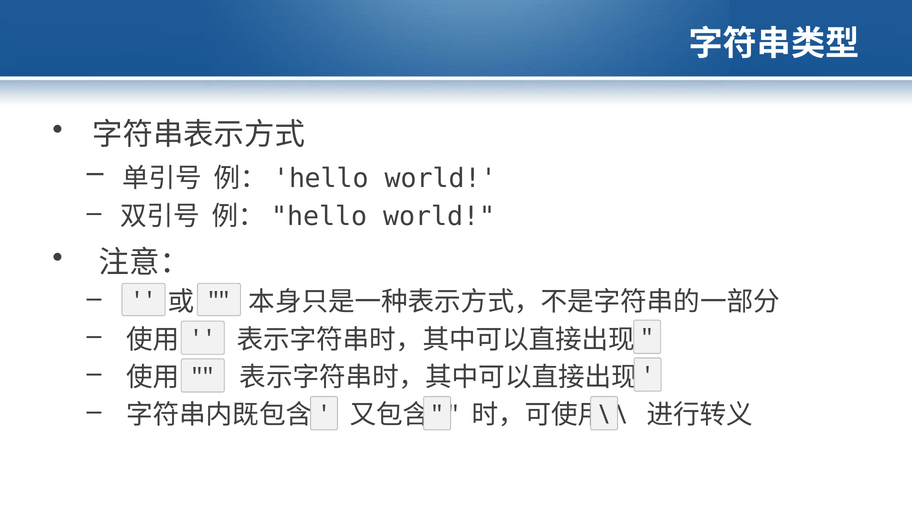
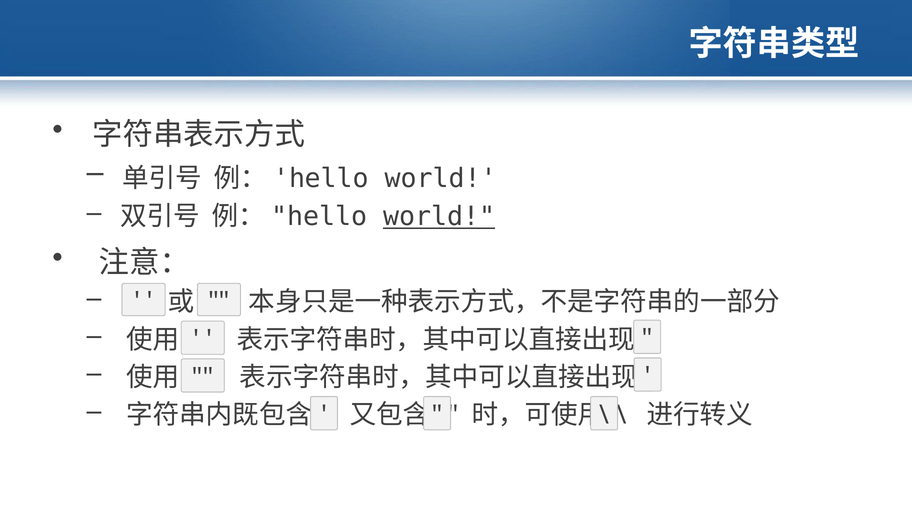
world underline: none -> present (439, 217)
